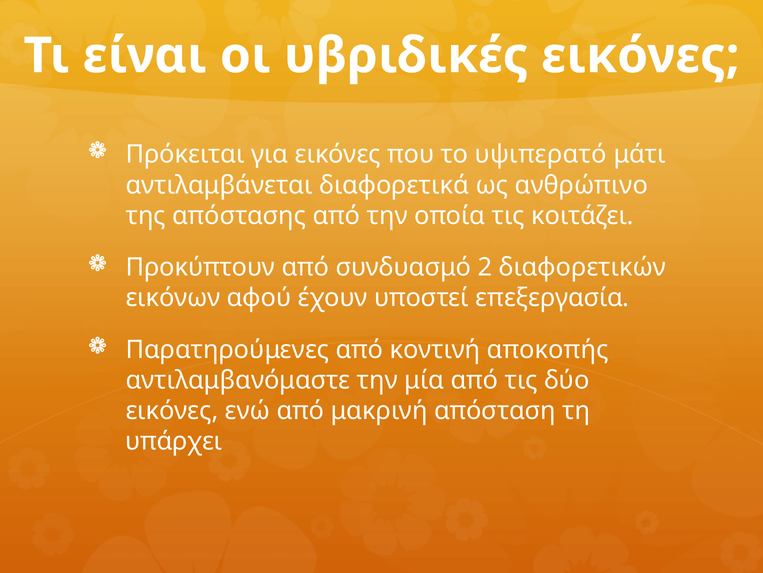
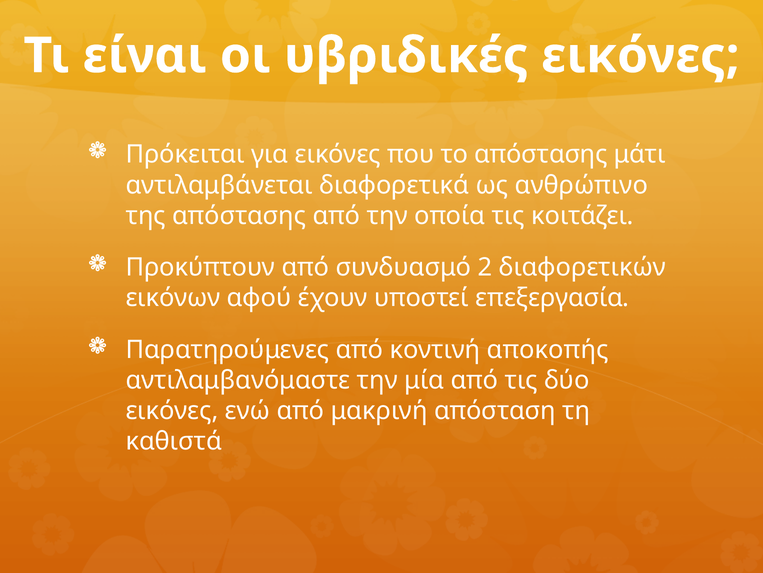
το υψιπερατό: υψιπερατό -> απόστασης (541, 154)
υπάρχει: υπάρχει -> καθιστά (174, 441)
